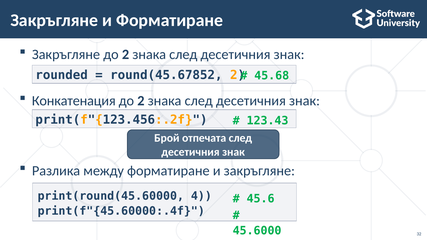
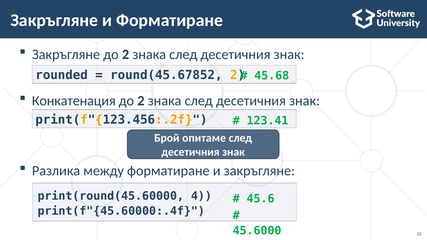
123.43: 123.43 -> 123.41 (268, 121)
отпечата: отпечата -> опитамe (204, 138)
